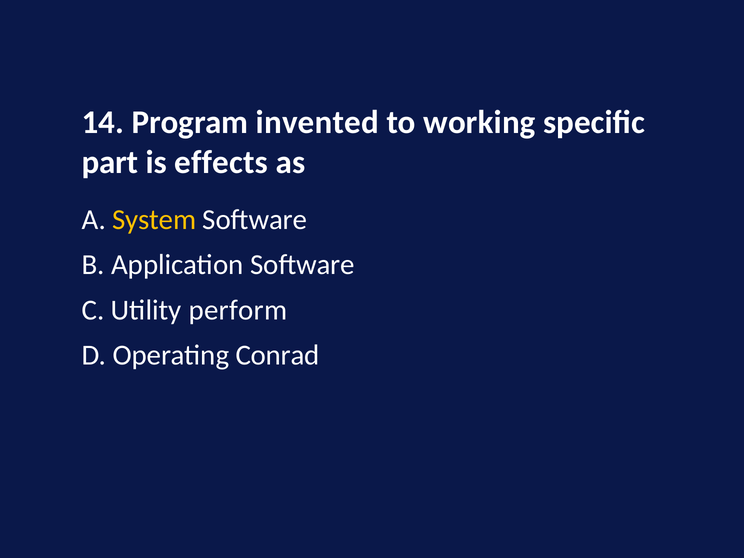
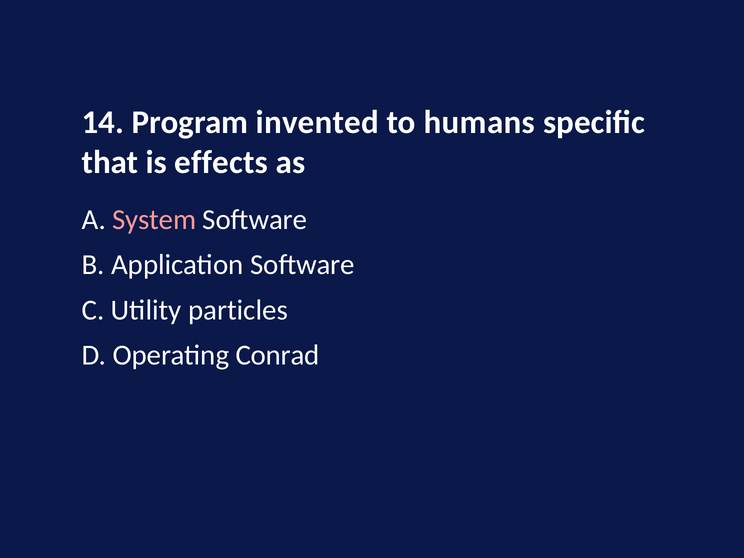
working: working -> humans (479, 123)
part: part -> that (110, 162)
System colour: yellow -> pink (154, 220)
perform: perform -> particles (238, 310)
